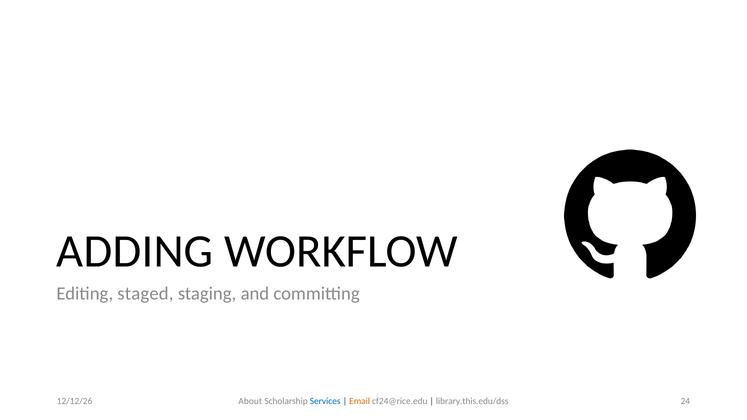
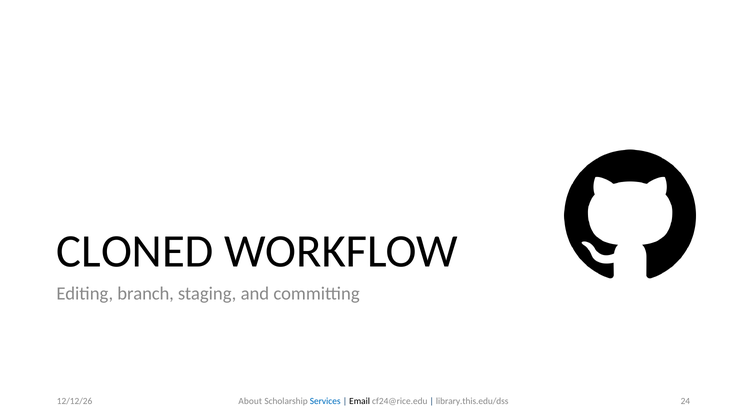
ADDING: ADDING -> CLONED (135, 251)
staged: staged -> branch (146, 294)
Email colour: orange -> black (360, 401)
